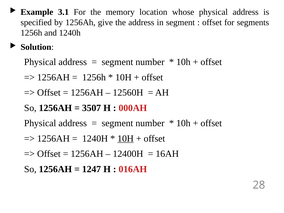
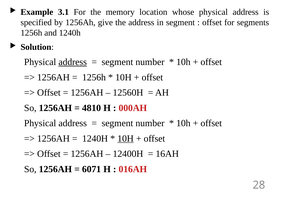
address underline: none -> present (73, 62)
3507: 3507 -> 4810 (92, 108)
1247: 1247 -> 6071 (92, 169)
